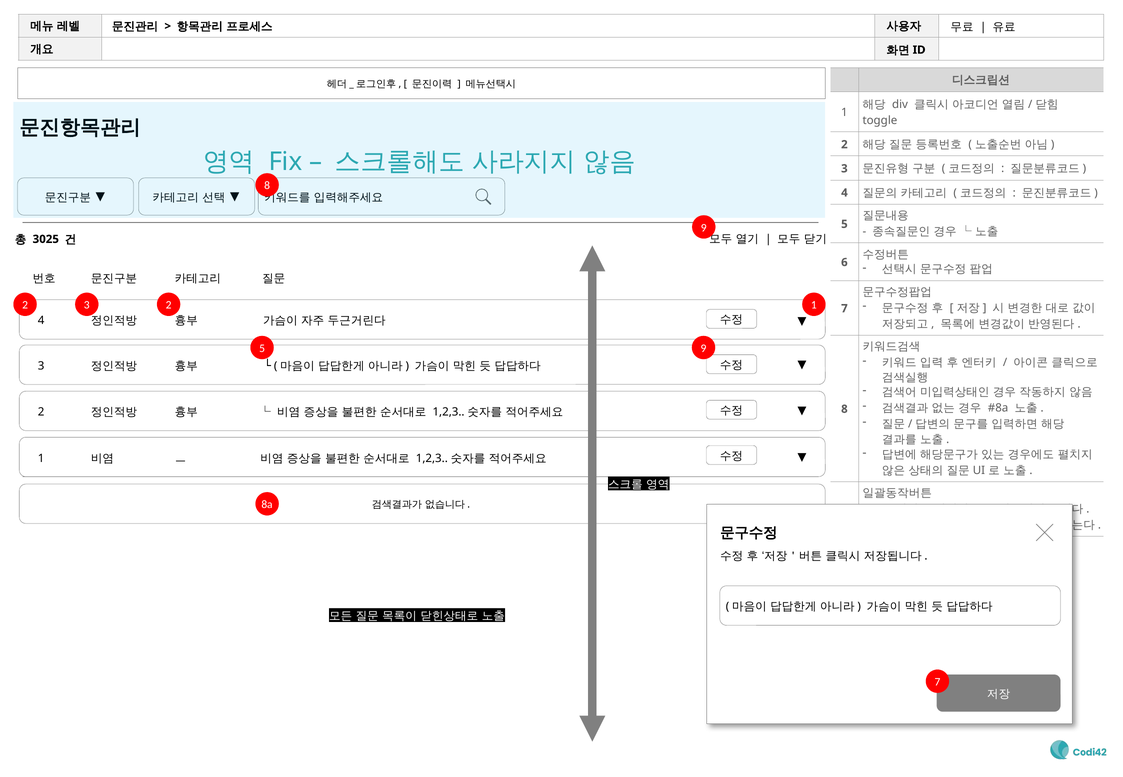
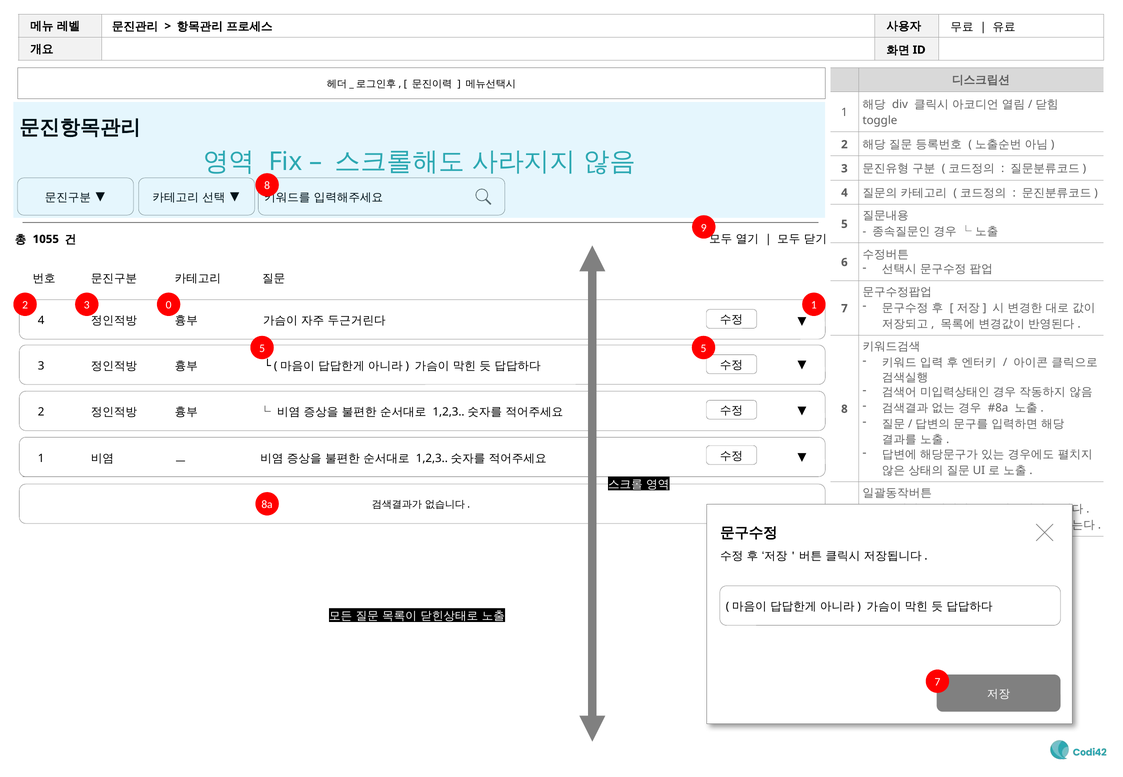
3025: 3025 -> 1055 (46, 239)
3 2: 2 -> 0 (169, 305)
5 9: 9 -> 5 (704, 349)
